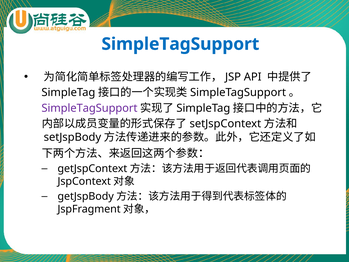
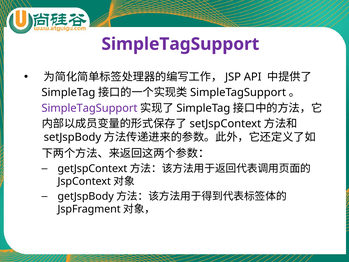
SimpleTagSupport colour: blue -> purple (180, 44)
